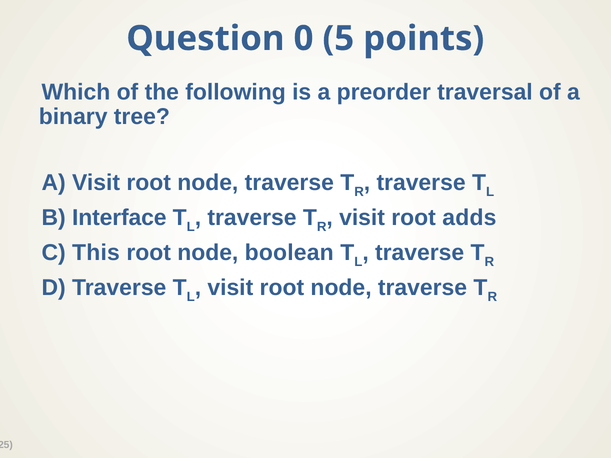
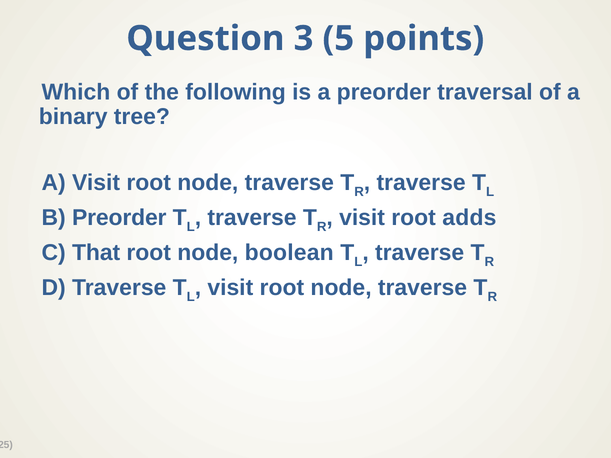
0: 0 -> 3 (304, 39)
B Interface: Interface -> Preorder (119, 218)
This: This -> That (96, 253)
